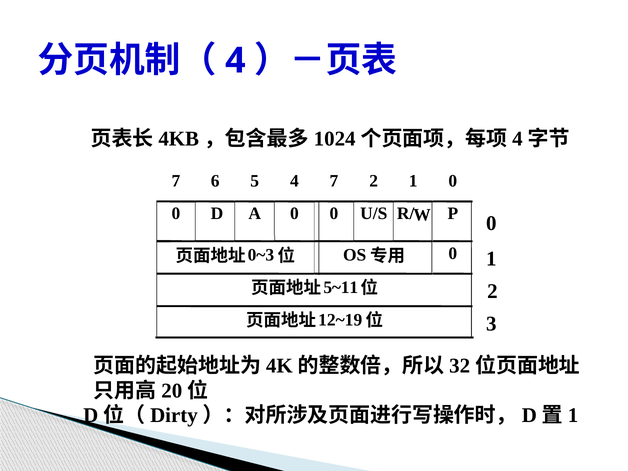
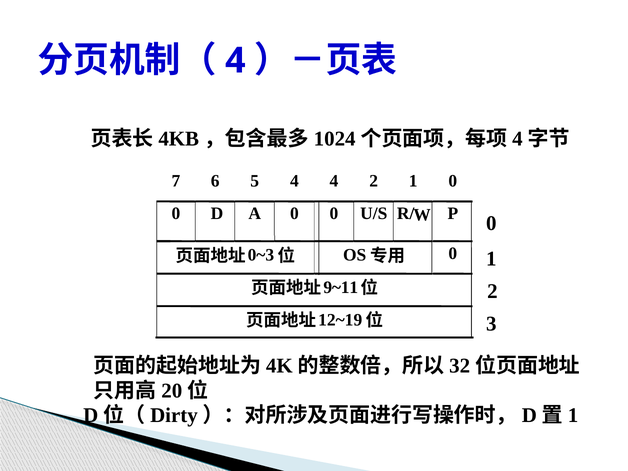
4 7: 7 -> 4 (334, 181)
5~11: 5~11 -> 9~11 (341, 287)
